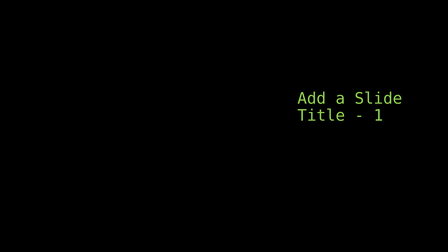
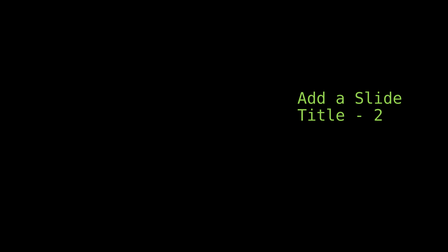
1: 1 -> 2 (378, 116)
